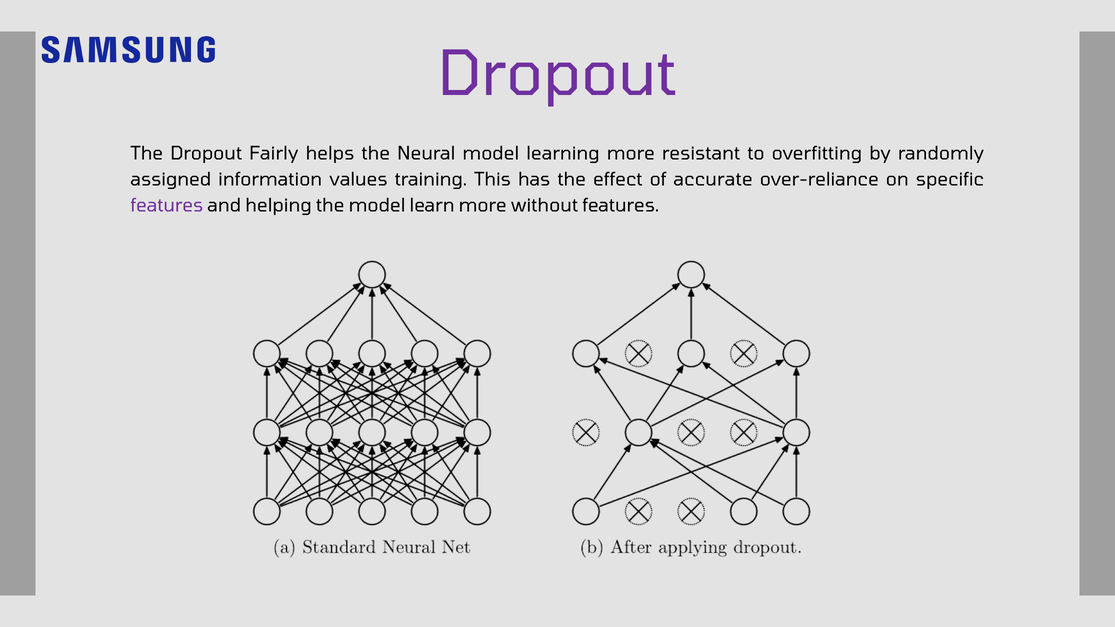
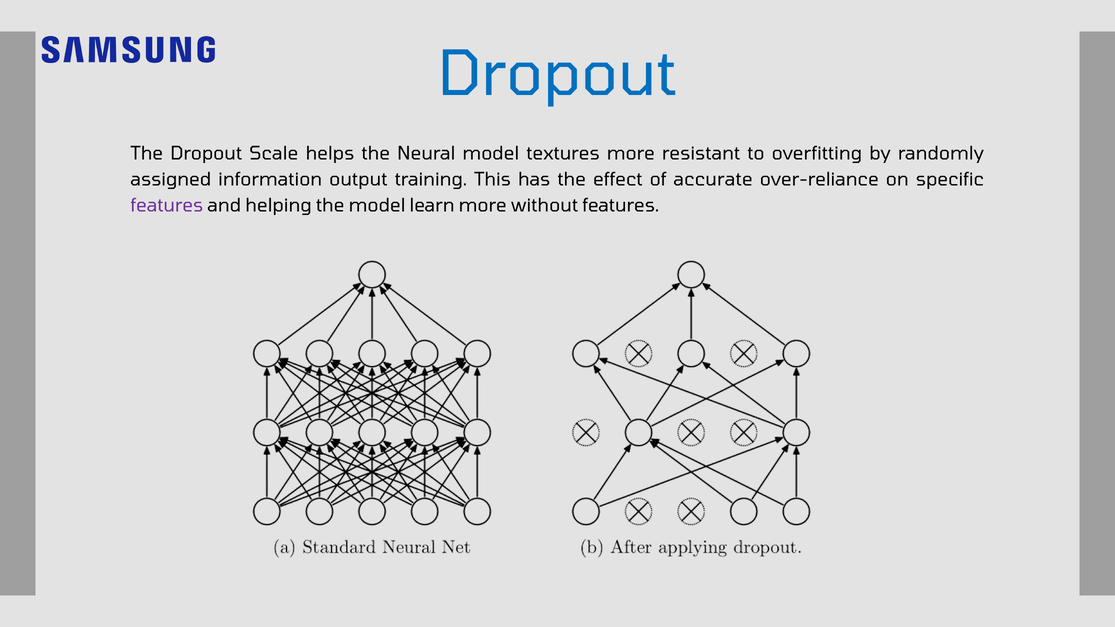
Dropout colour: purple -> blue (558, 75)
Fairly: Fairly -> Scale (274, 153)
learning: learning -> textures (563, 153)
values: values -> output (358, 180)
